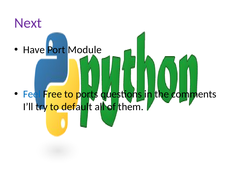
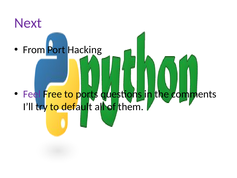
Have: Have -> From (34, 50)
Module: Module -> Hacking (85, 50)
Feel colour: blue -> purple (32, 94)
